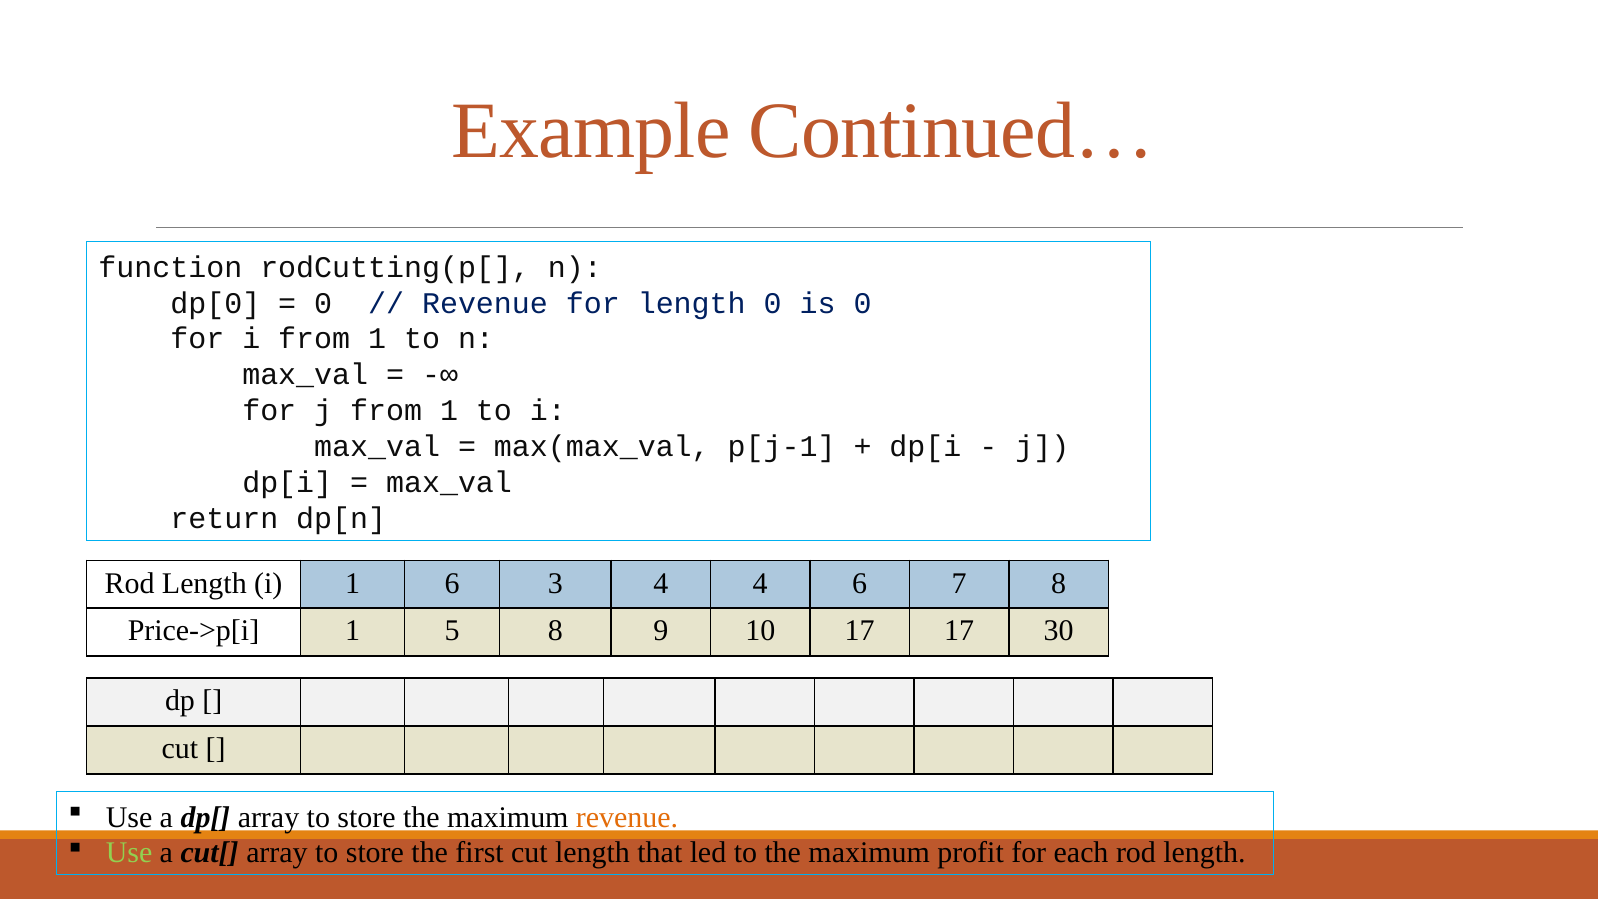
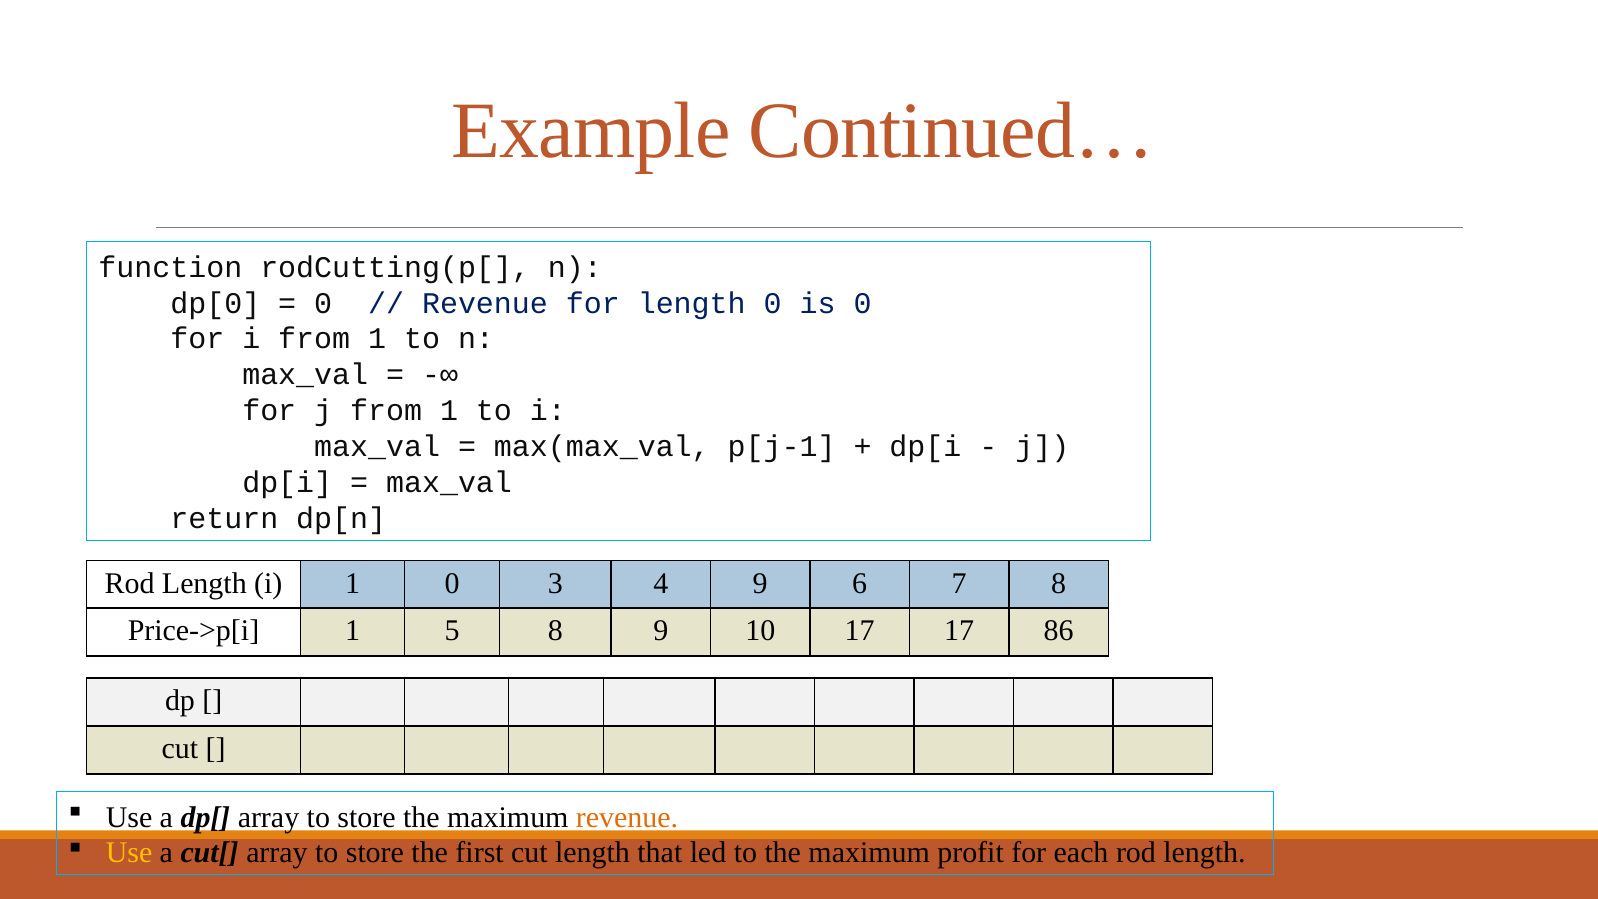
1 6: 6 -> 0 (452, 583)
4 4: 4 -> 9 (760, 583)
30: 30 -> 86 (1059, 631)
Use colour: light green -> yellow (129, 853)
